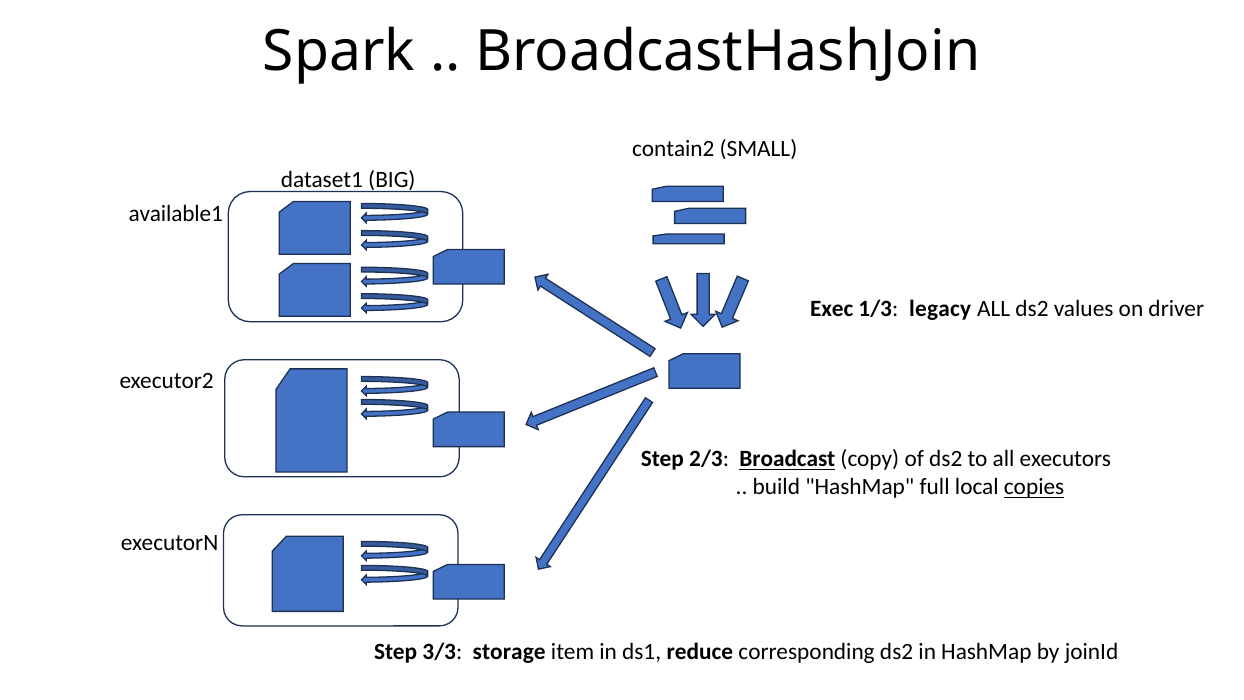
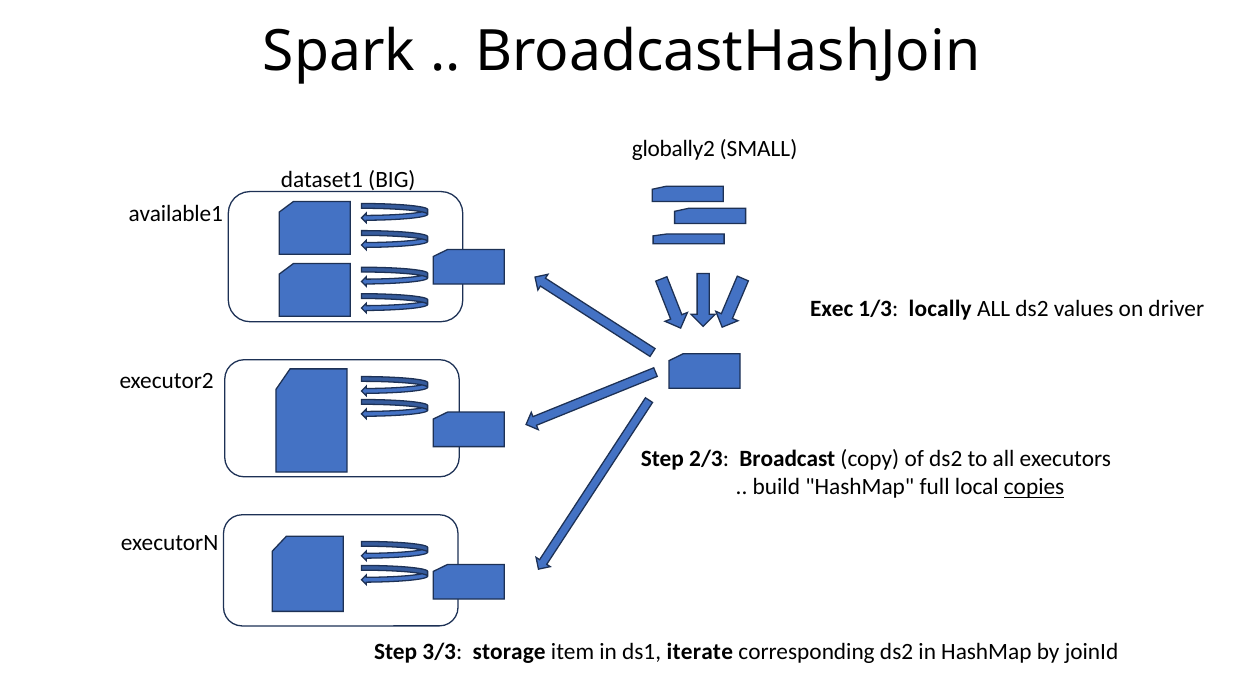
contain2: contain2 -> globally2 (673, 148)
legacy: legacy -> locally (940, 309)
Broadcast underline: present -> none (787, 459)
reduce: reduce -> iterate (700, 652)
